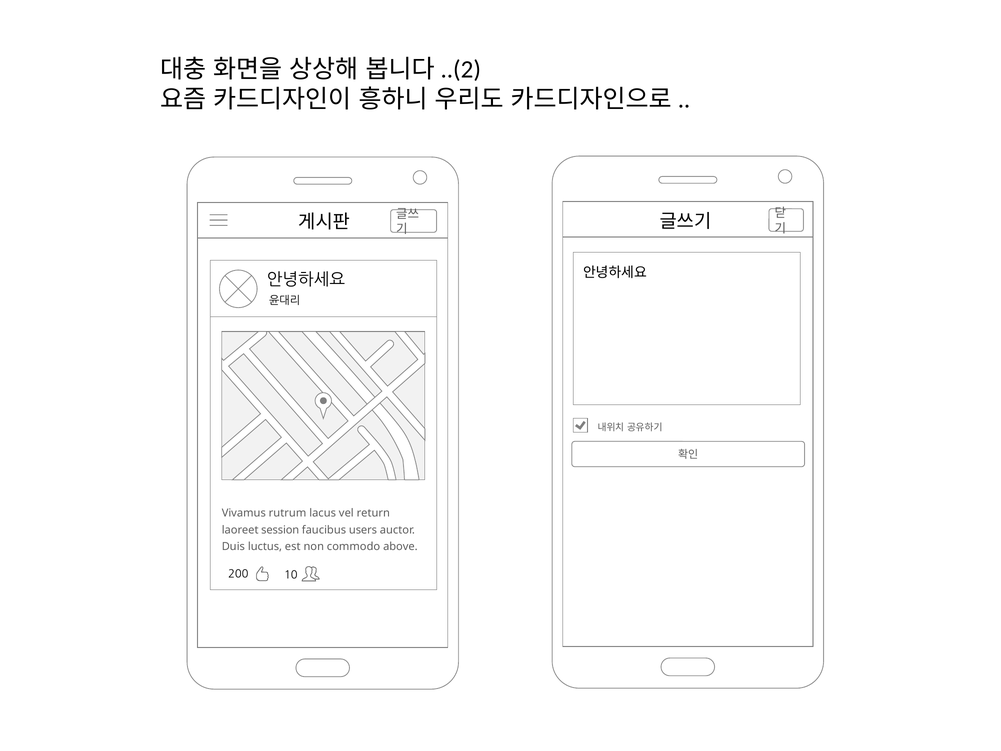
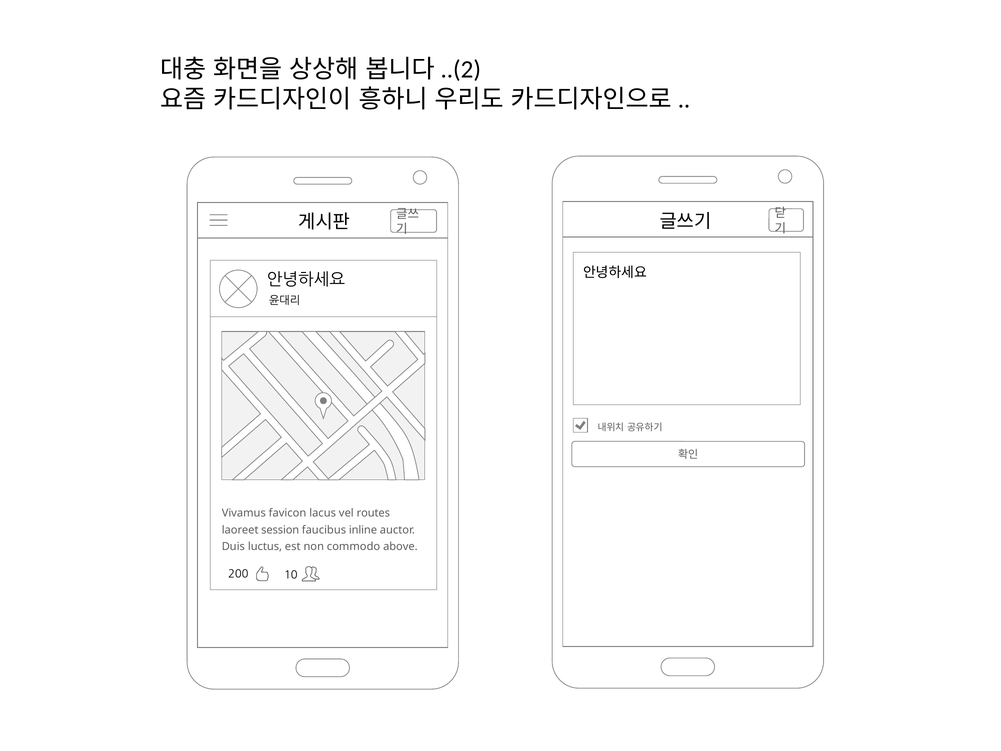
rutrum: rutrum -> favicon (288, 513)
return: return -> routes (373, 513)
users: users -> inline (363, 530)
